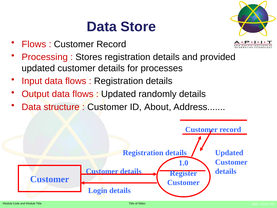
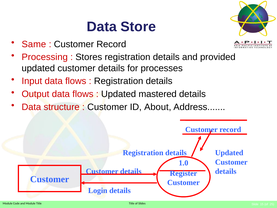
Flows: Flows -> Same (34, 44)
randomly: randomly -> mastered (158, 94)
